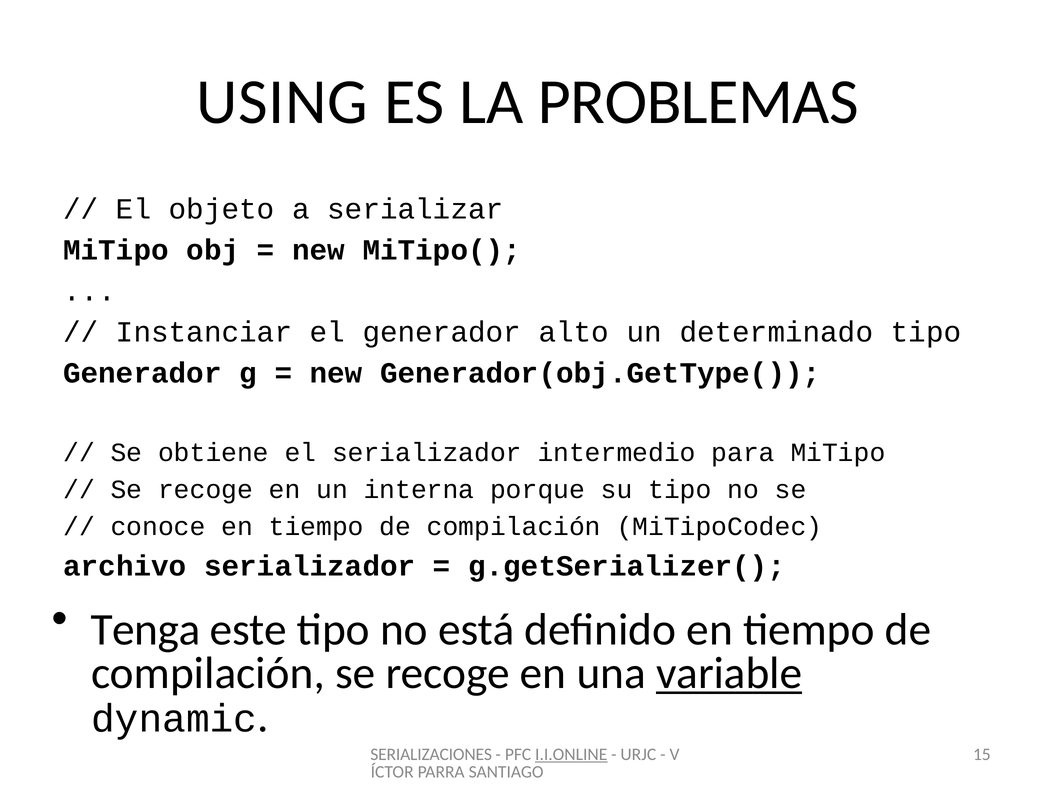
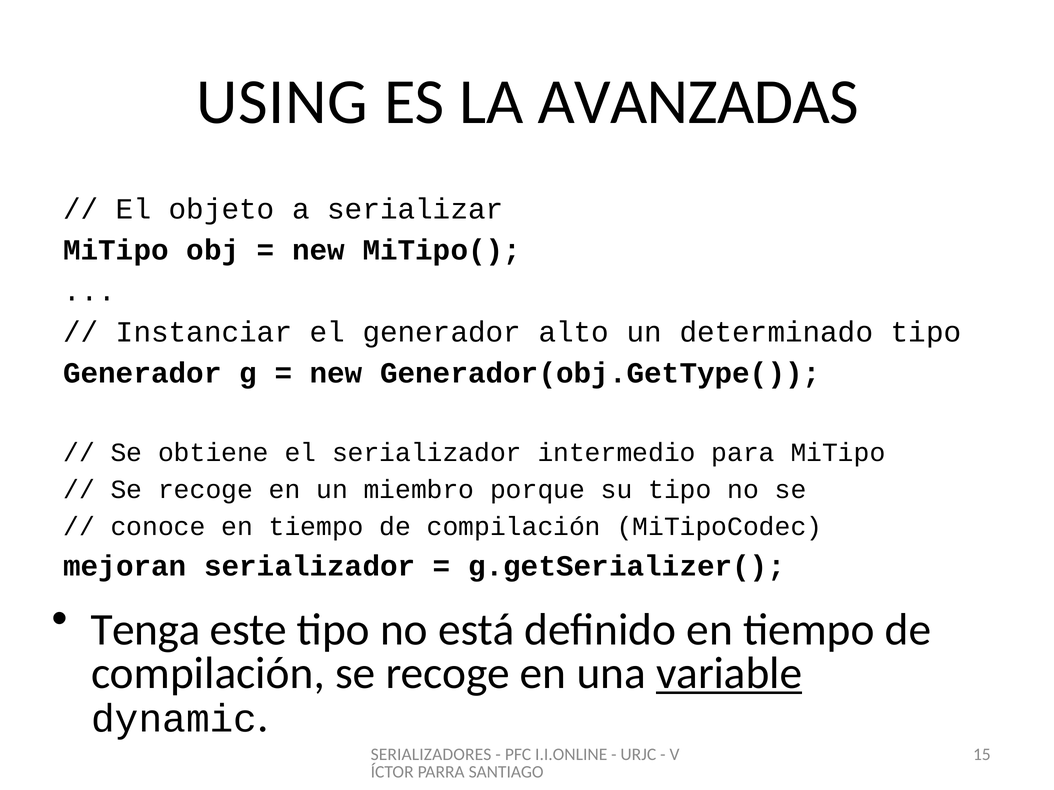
PROBLEMAS: PROBLEMAS -> AVANZADAS (698, 102)
interna: interna -> miembro (419, 490)
archivo: archivo -> mejoran (125, 566)
SERIALIZACIONES: SERIALIZACIONES -> SERIALIZADORES (431, 755)
I.I.ONLINE underline: present -> none (571, 755)
